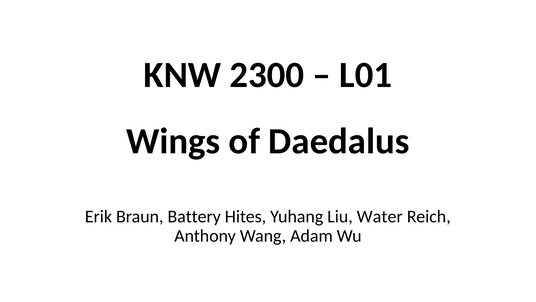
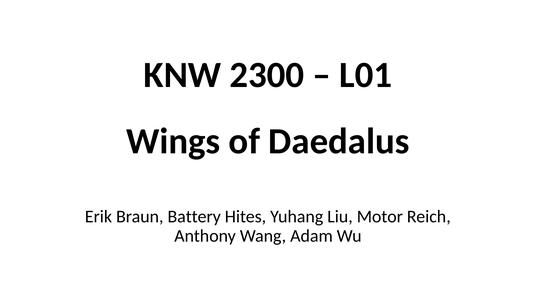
Water: Water -> Motor (380, 216)
